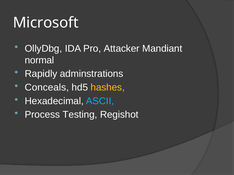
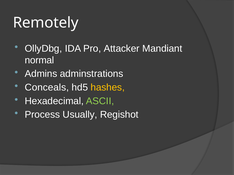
Microsoft: Microsoft -> Remotely (46, 23)
Rapidly: Rapidly -> Admins (41, 74)
ASCII colour: light blue -> light green (100, 101)
Testing: Testing -> Usually (80, 115)
